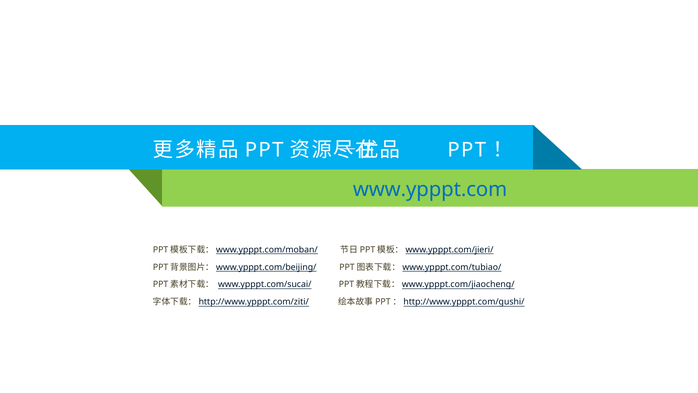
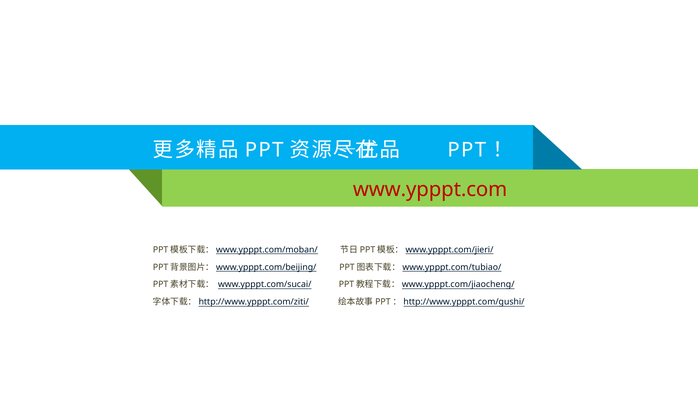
www.ypppt.com colour: blue -> red (430, 189)
